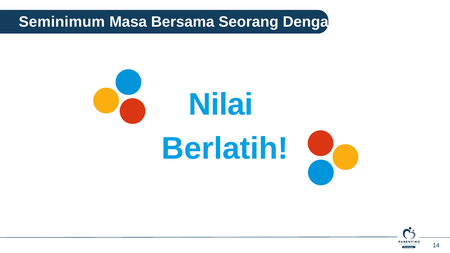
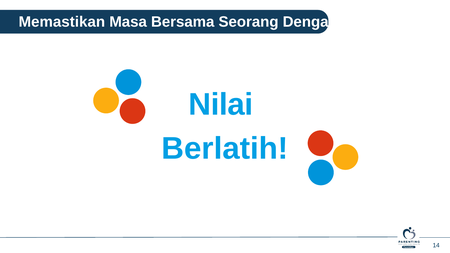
Seminimum: Seminimum -> Memastikan (62, 22)
